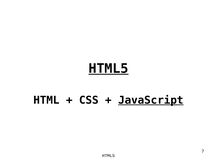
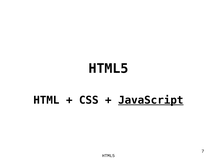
HTML5 underline: present -> none (108, 69)
